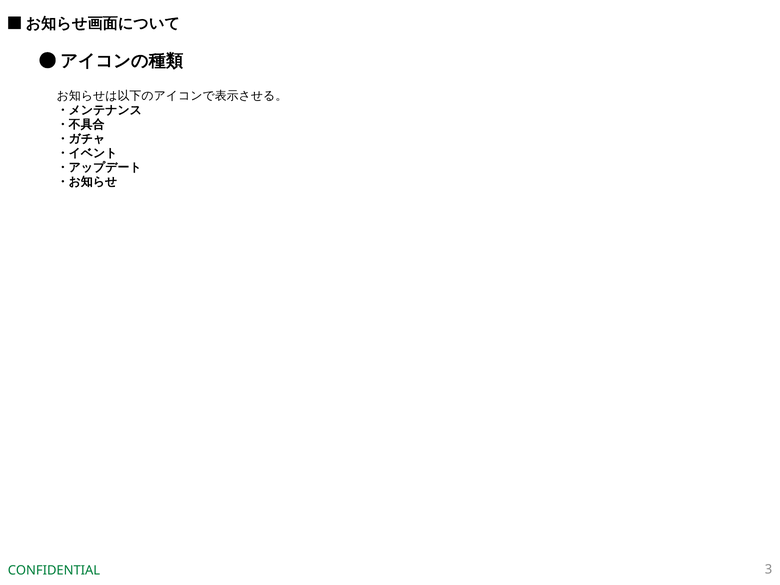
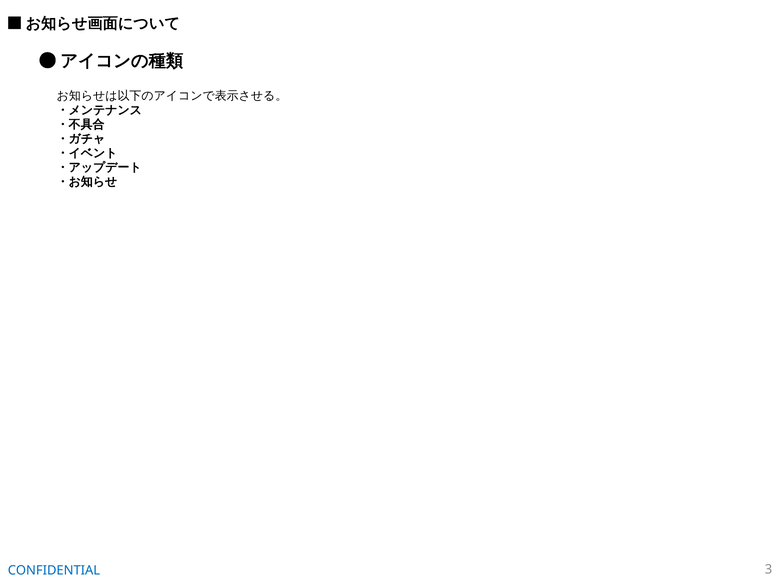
CONFIDENTIAL colour: green -> blue (54, 570)
